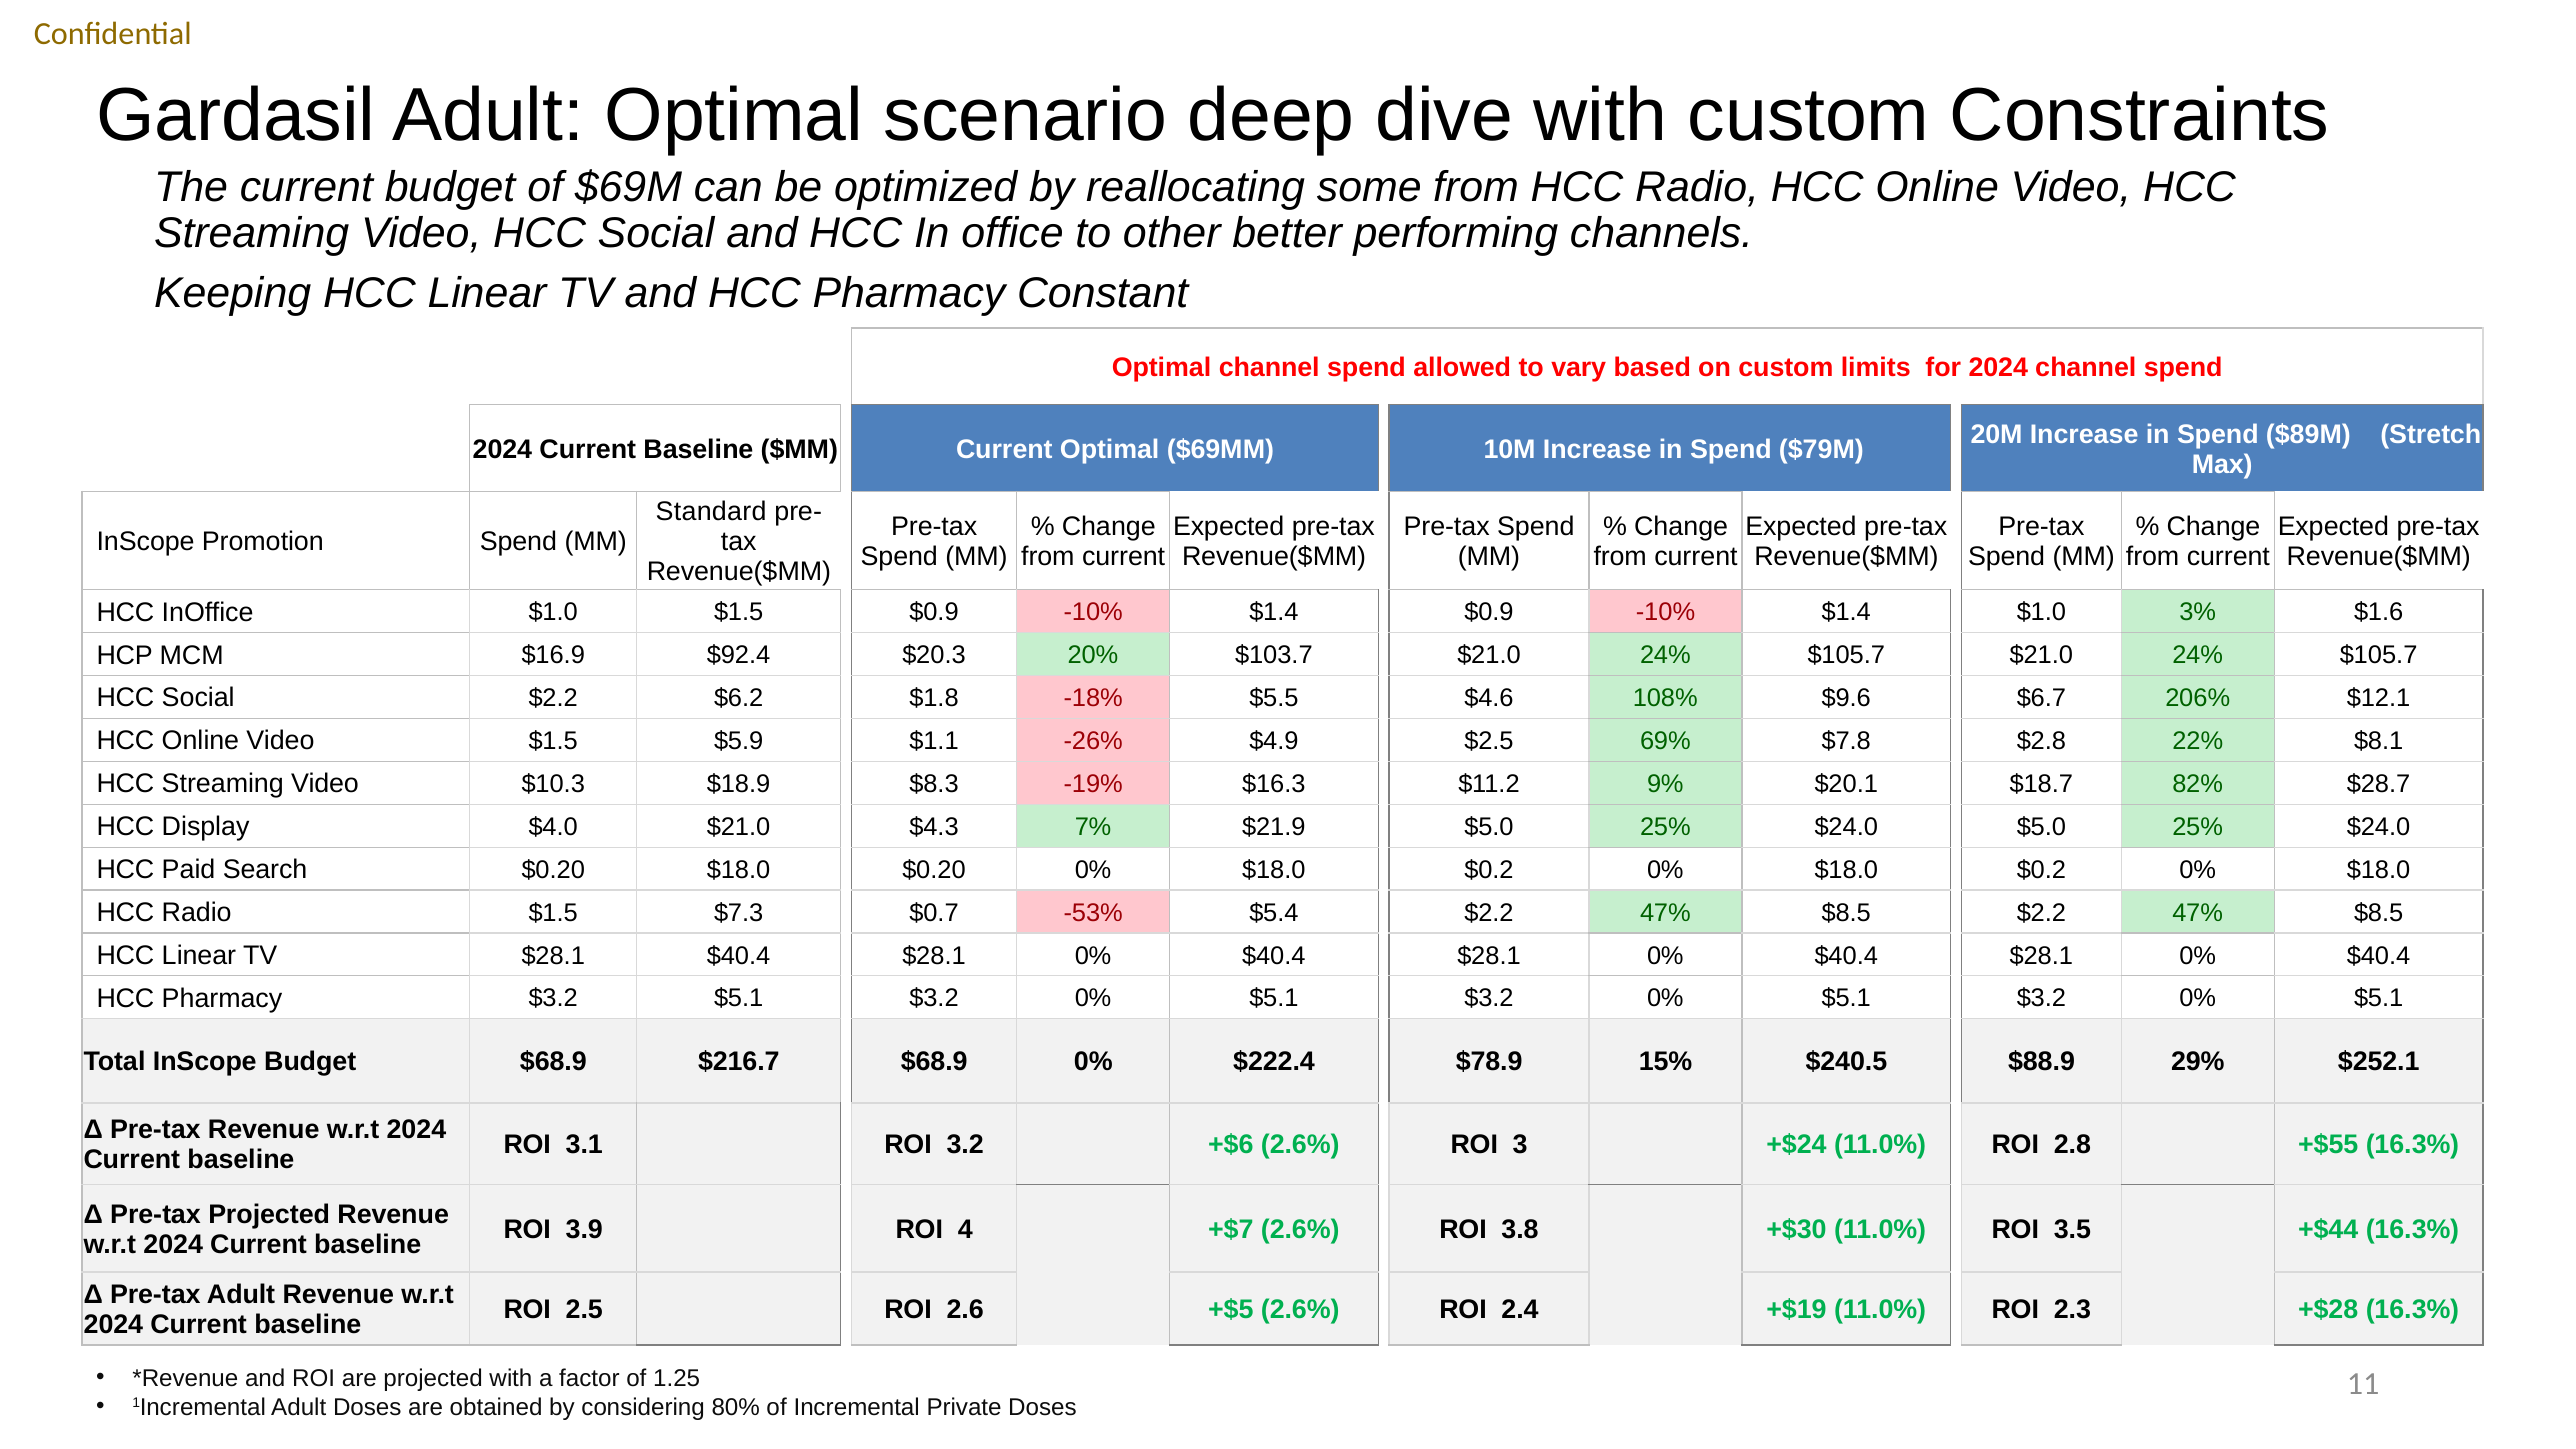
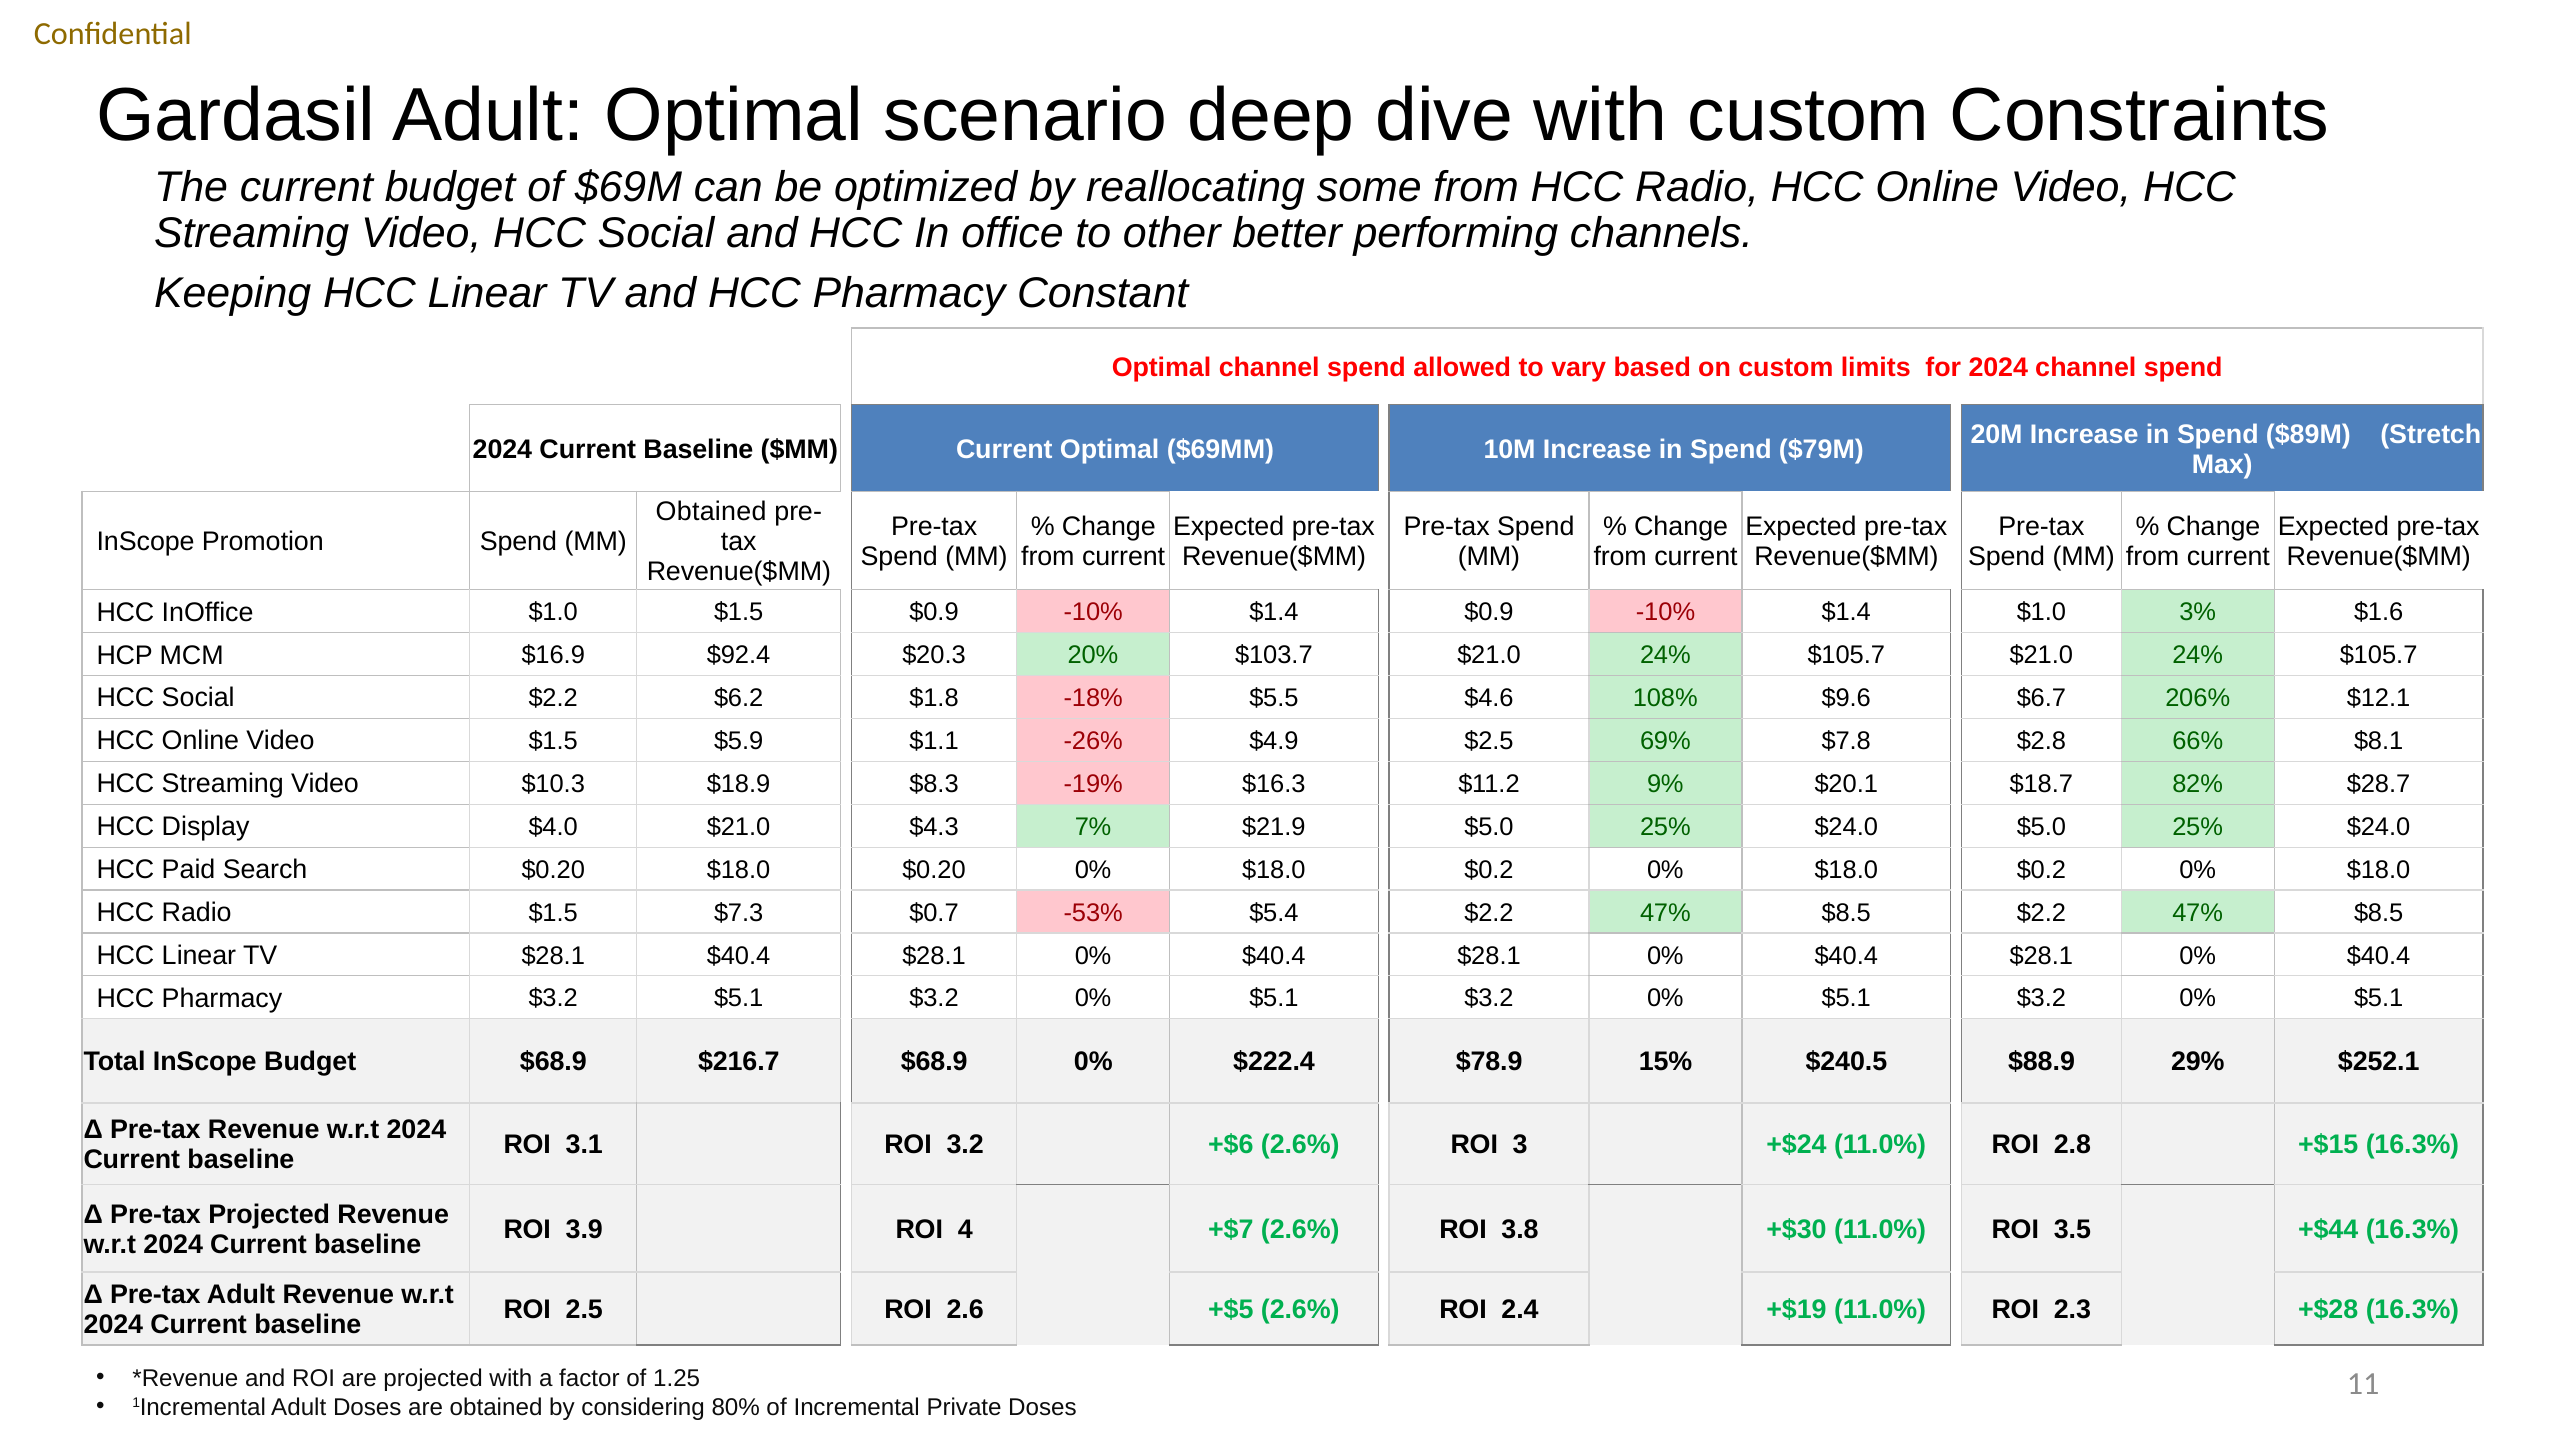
Standard: Standard -> Obtained (711, 512)
22%: 22% -> 66% (2198, 741)
+$55: +$55 -> +$15 (2328, 1145)
